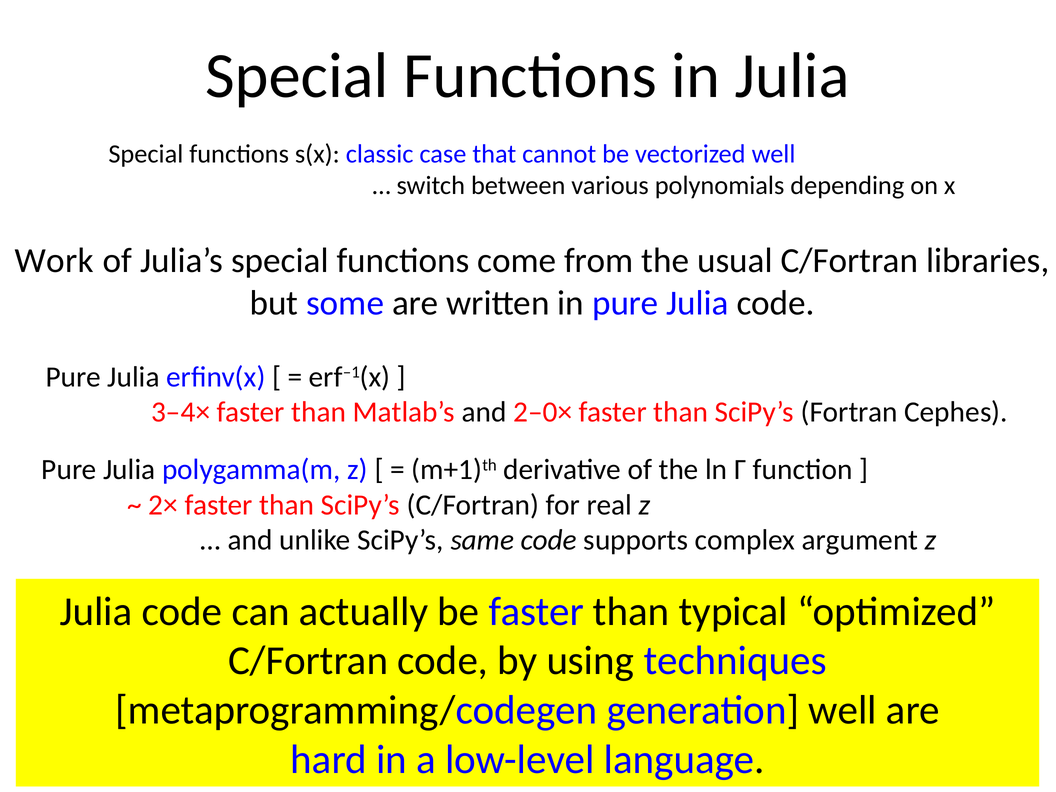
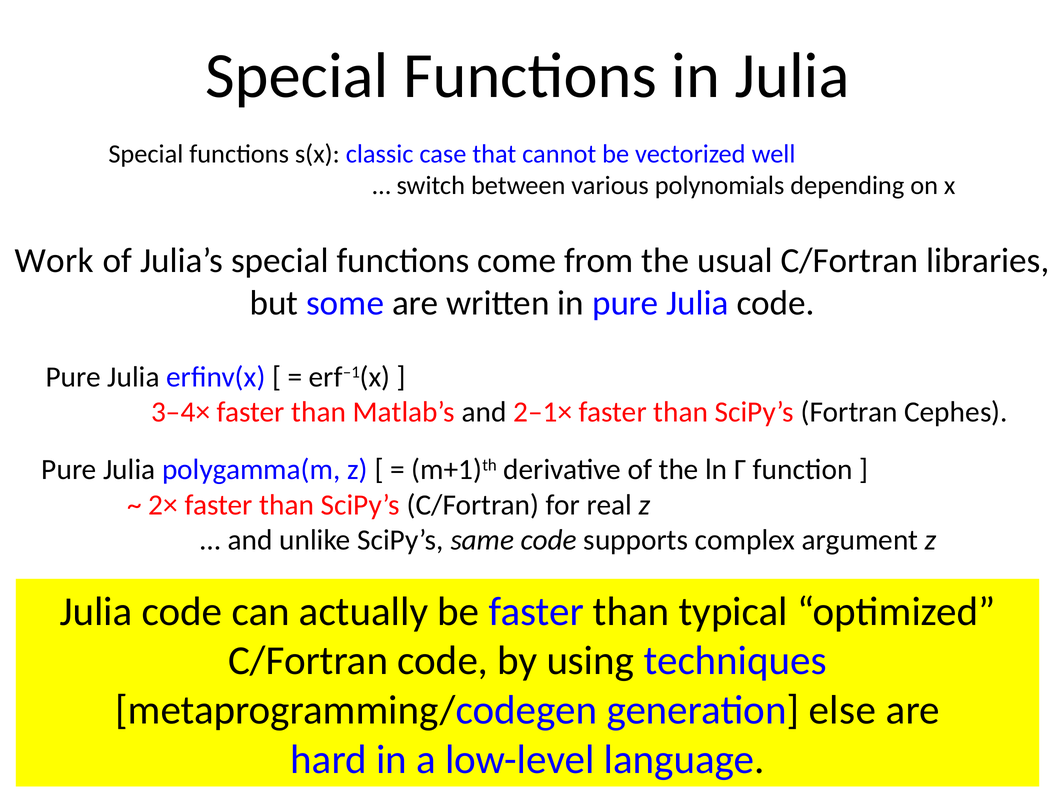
2–0×: 2–0× -> 2–1× (543, 412)
generation well: well -> else (842, 710)
